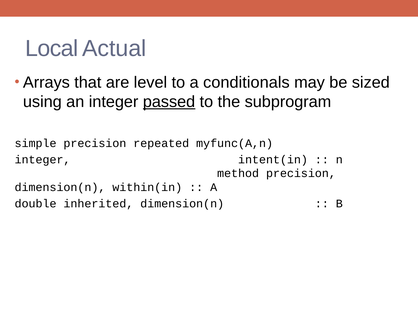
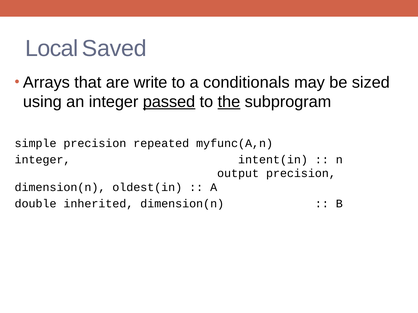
Actual: Actual -> Saved (114, 49)
level: level -> write (151, 83)
the underline: none -> present (229, 102)
method: method -> output (238, 174)
within(in: within(in -> oldest(in (147, 188)
